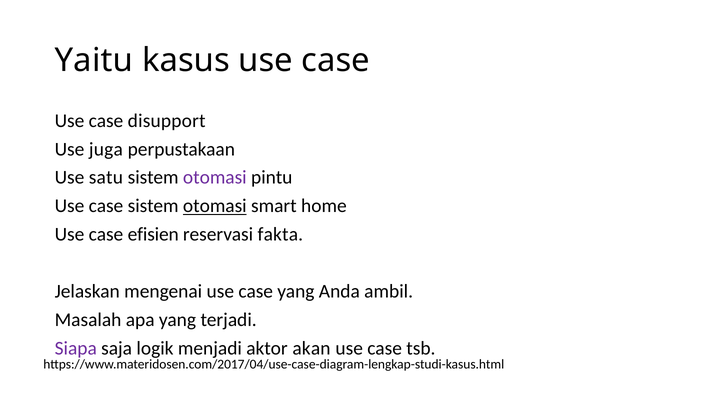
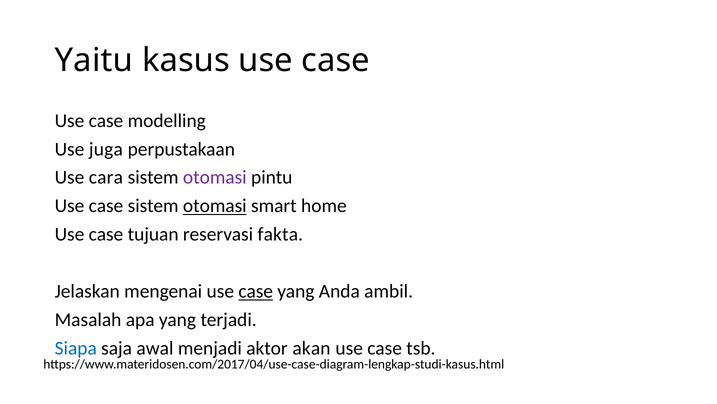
disupport: disupport -> modelling (167, 120)
satu: satu -> cara (106, 177)
efisien: efisien -> tujuan (153, 234)
case underline: none -> present (256, 291)
Siapa colour: purple -> blue (76, 348)
logik: logik -> awal (155, 348)
